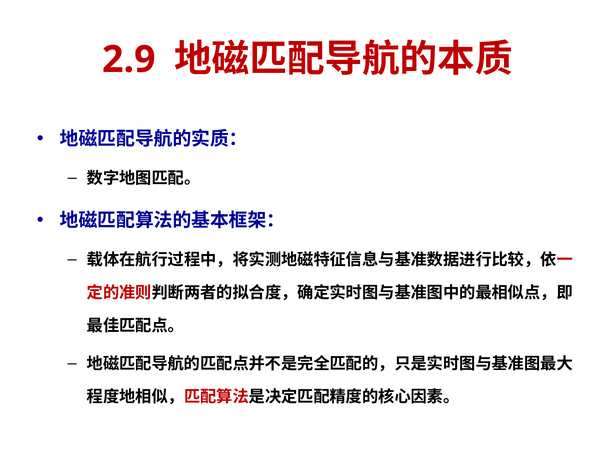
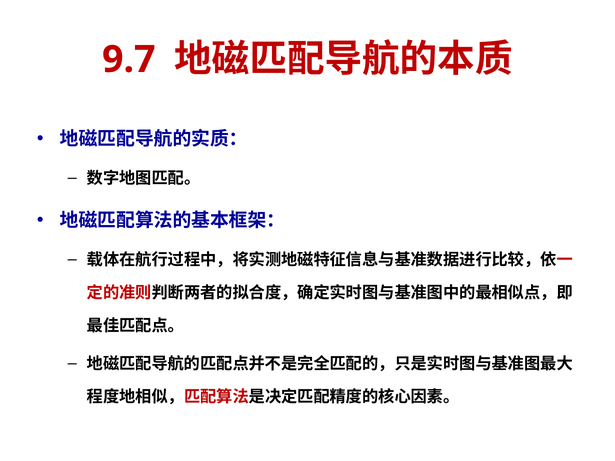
2.9: 2.9 -> 9.7 (129, 60)
